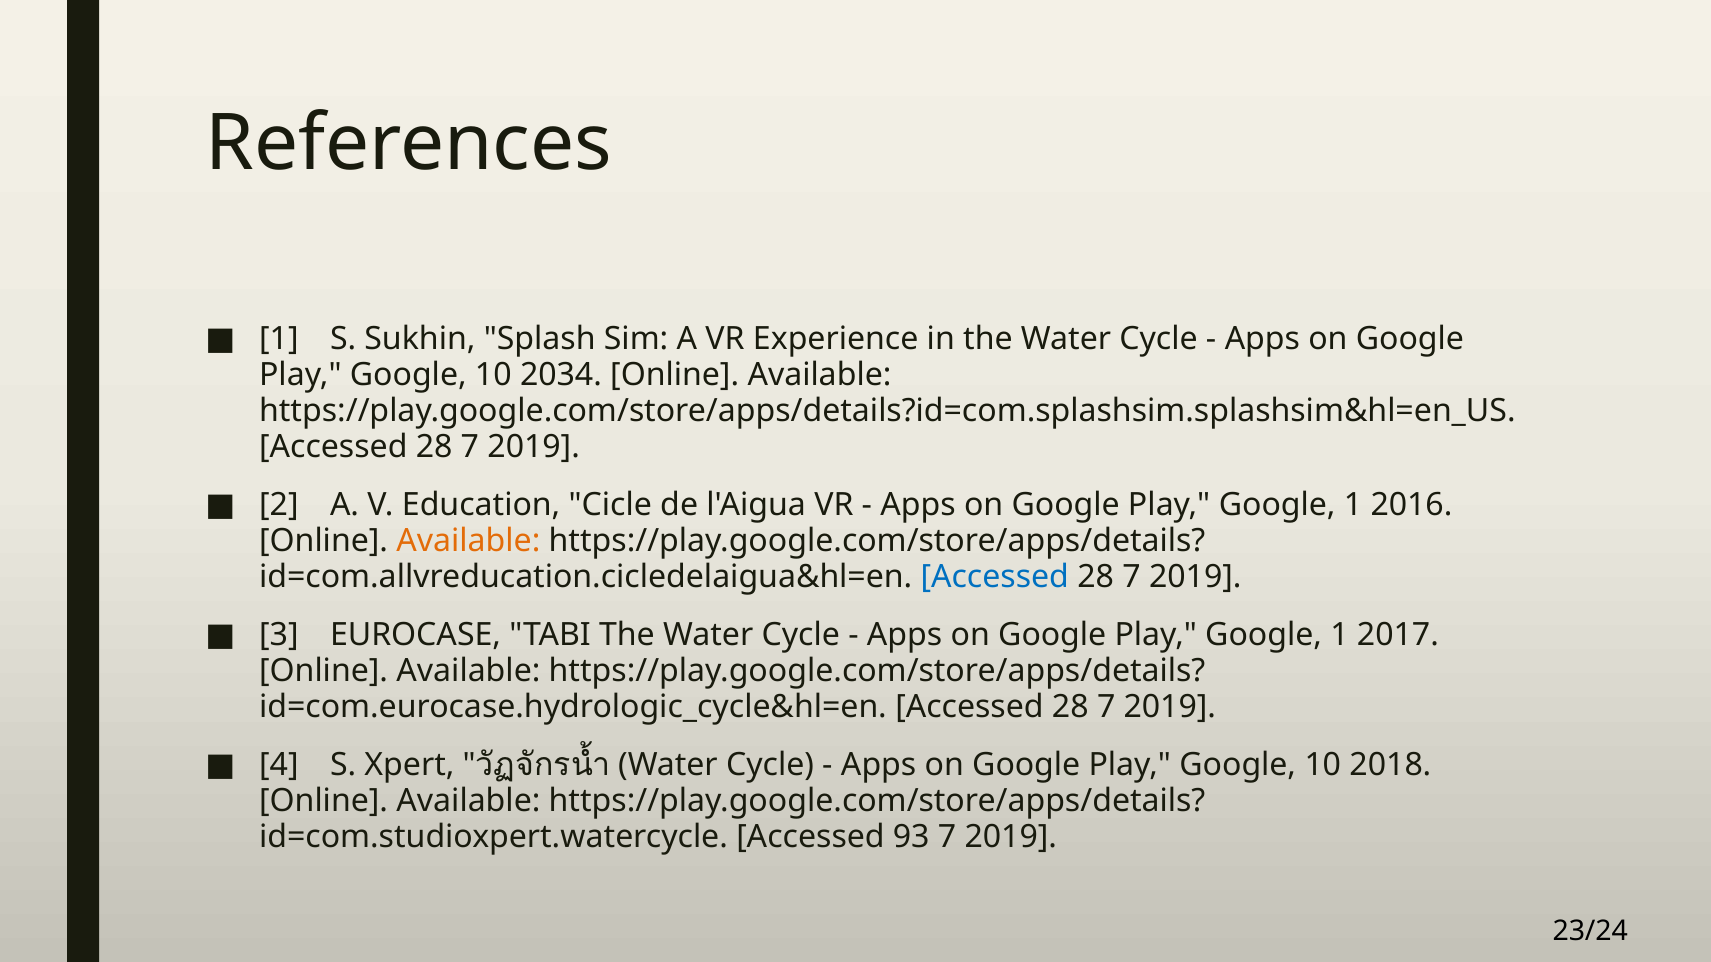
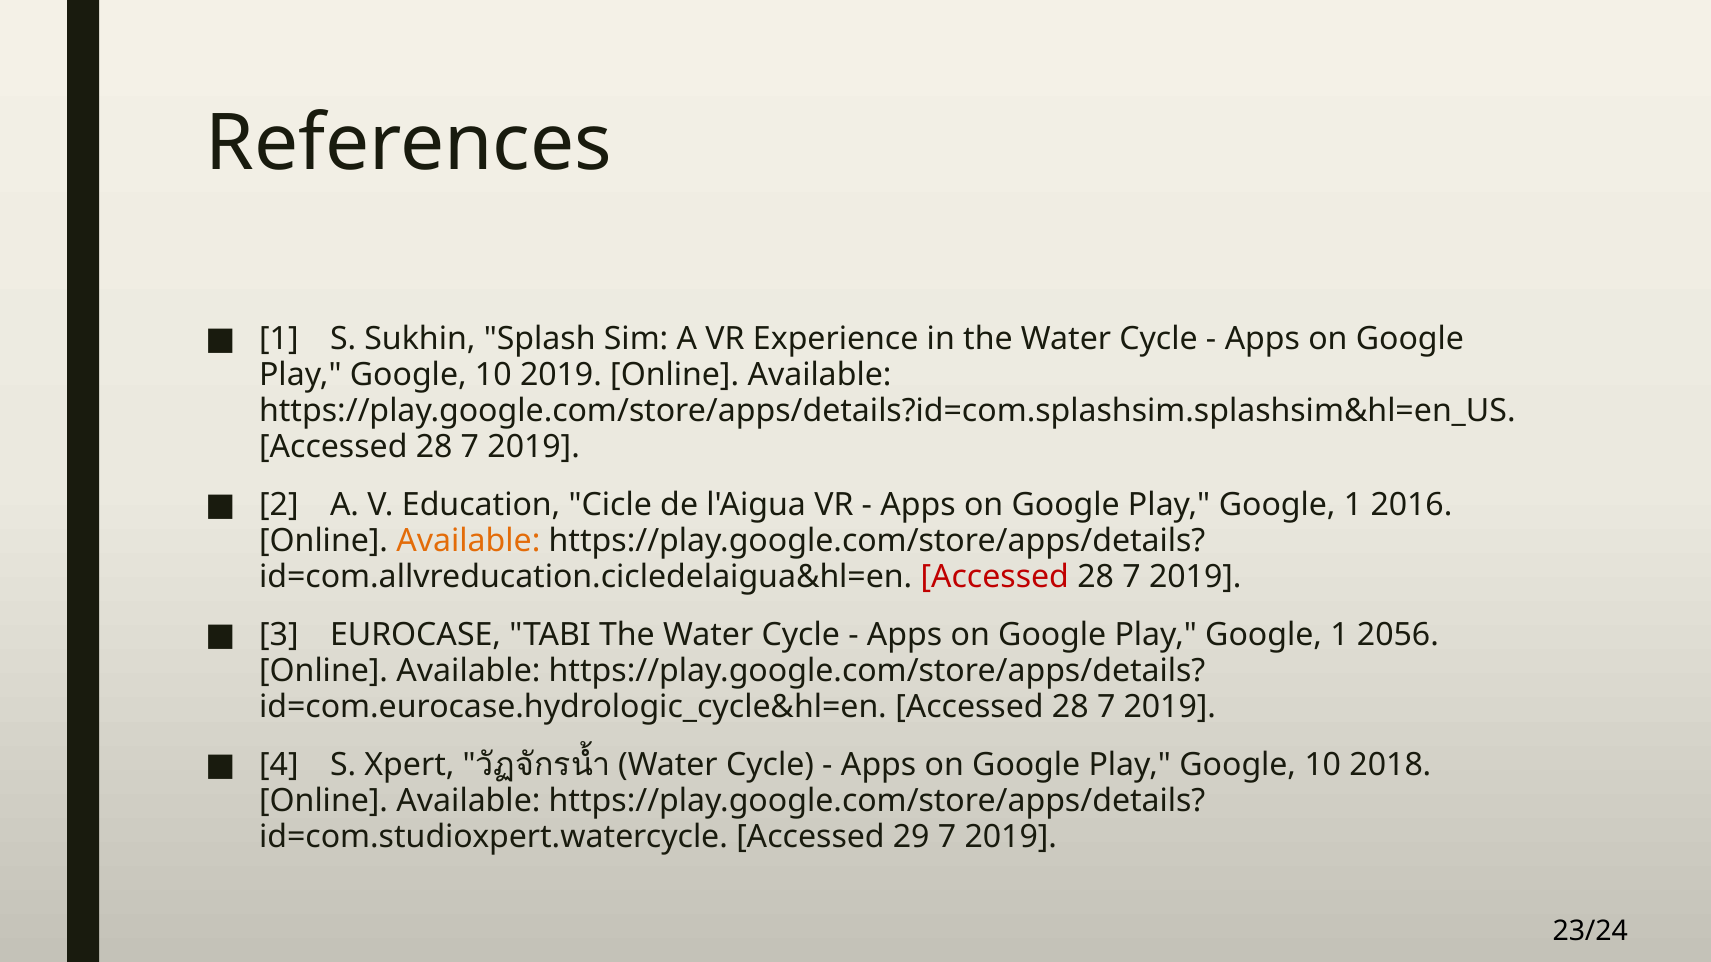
10 2034: 2034 -> 2019 (561, 375)
Accessed colour: blue -> red (995, 577)
2017: 2017 -> 2056 (1398, 635)
93: 93 -> 29 (911, 837)
